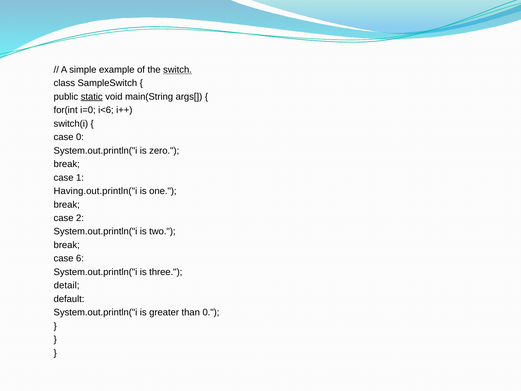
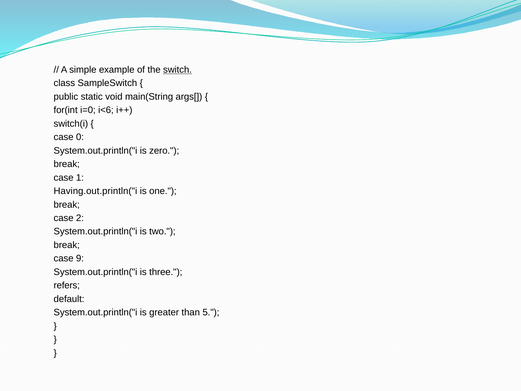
static underline: present -> none (92, 97)
6: 6 -> 9 (80, 258)
detail: detail -> refers (67, 285)
than 0: 0 -> 5 (211, 312)
